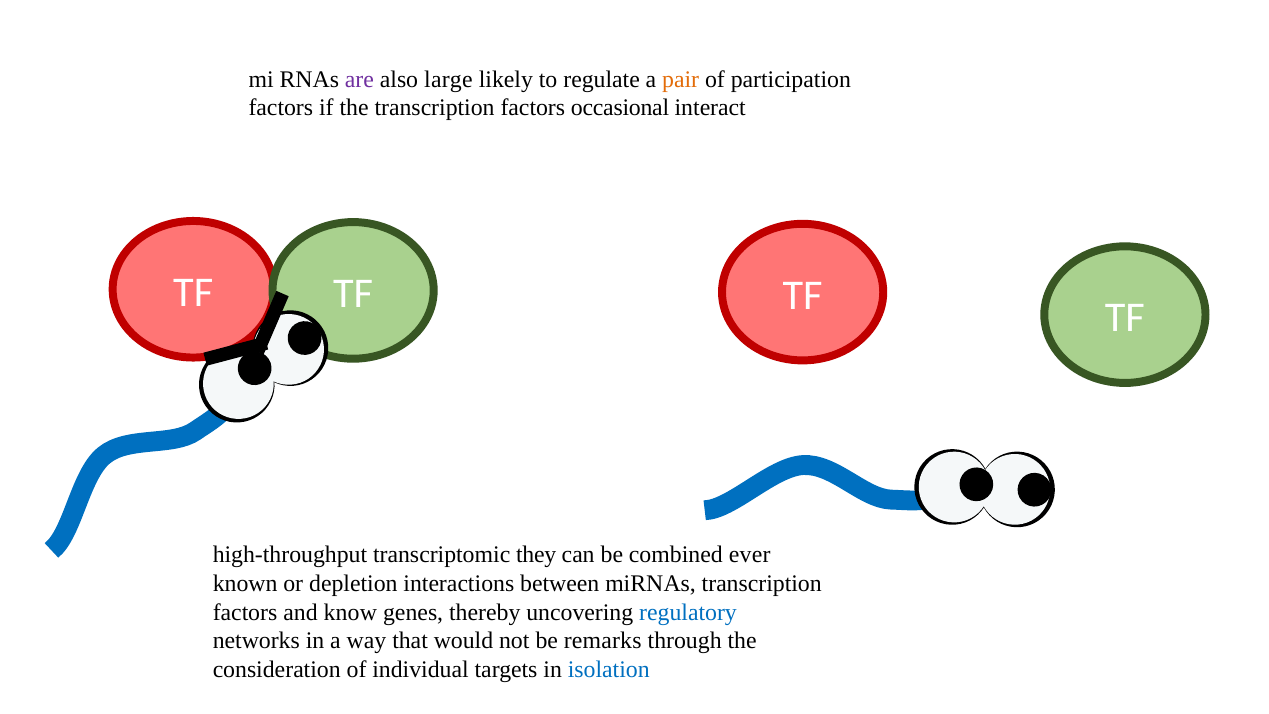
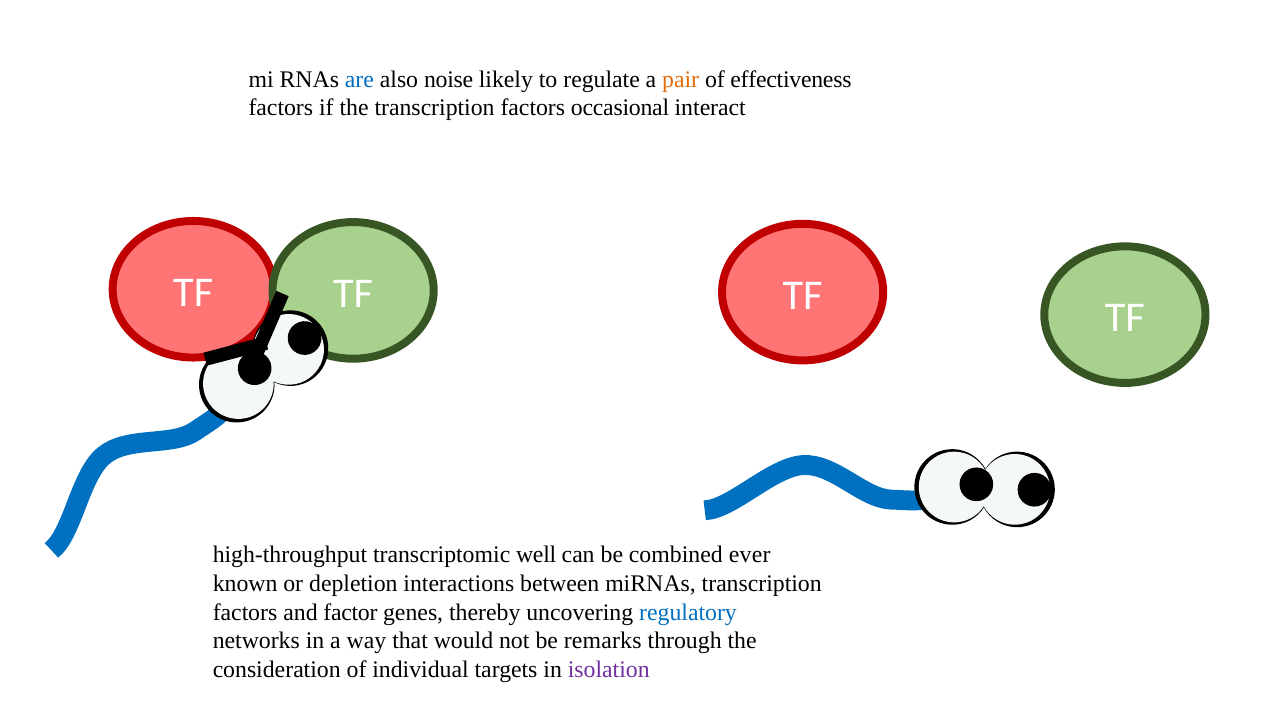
are colour: purple -> blue (359, 79)
large: large -> noise (449, 79)
participation: participation -> effectiveness (791, 79)
they: they -> well (536, 555)
know: know -> factor (350, 612)
isolation colour: blue -> purple (609, 669)
